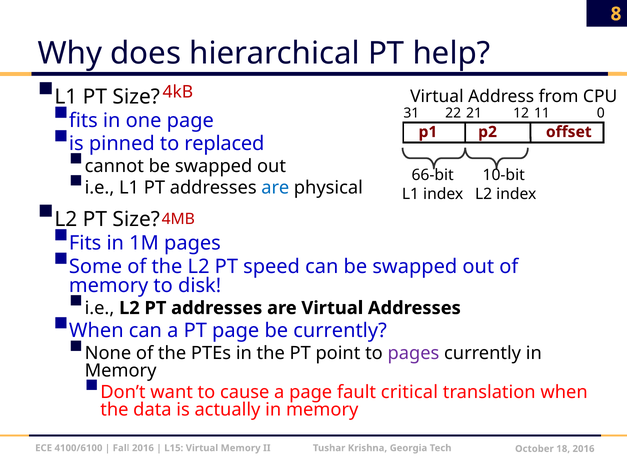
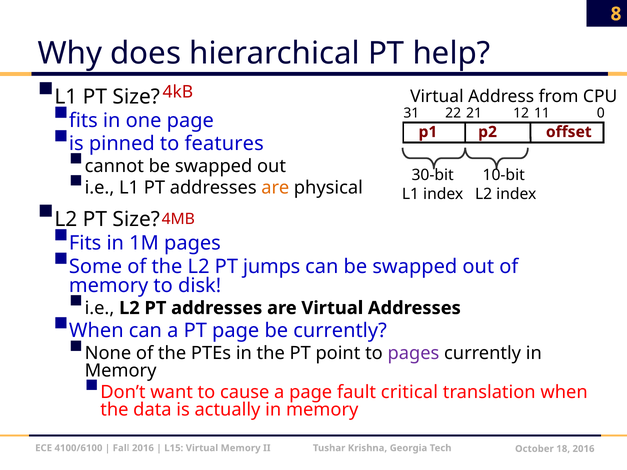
replaced: replaced -> features (224, 144)
66-bit: 66-bit -> 30-bit (433, 175)
are colour: blue -> orange (275, 188)
speed: speed -> jumps (272, 267)
